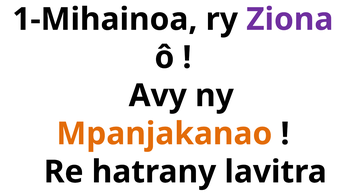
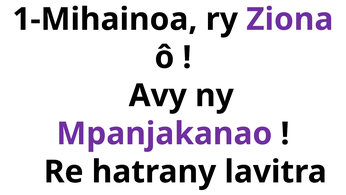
Mpanjakanao colour: orange -> purple (164, 134)
